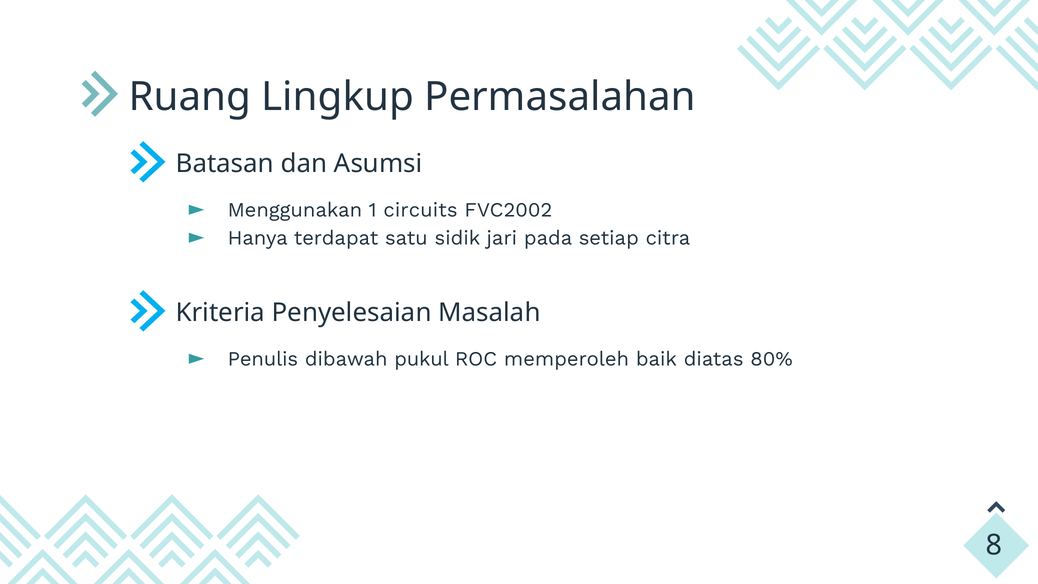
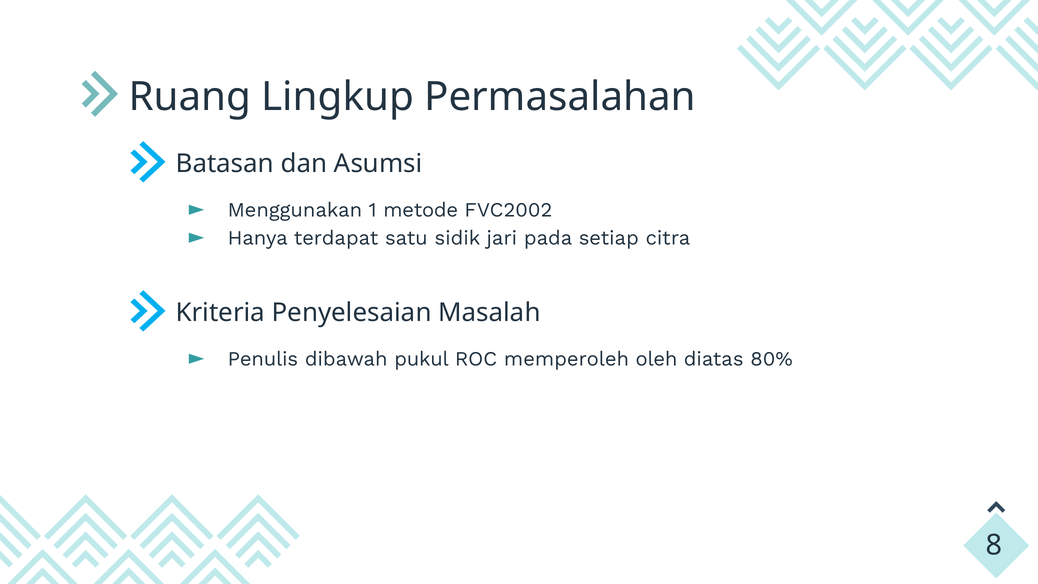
circuits: circuits -> metode (421, 210)
baik: baik -> oleh (657, 359)
